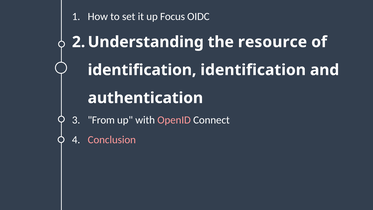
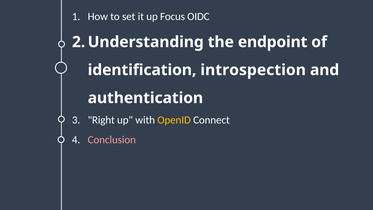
resource: resource -> endpoint (273, 42)
identification identification: identification -> introspection (253, 70)
From: From -> Right (101, 120)
OpenID colour: pink -> yellow (174, 120)
